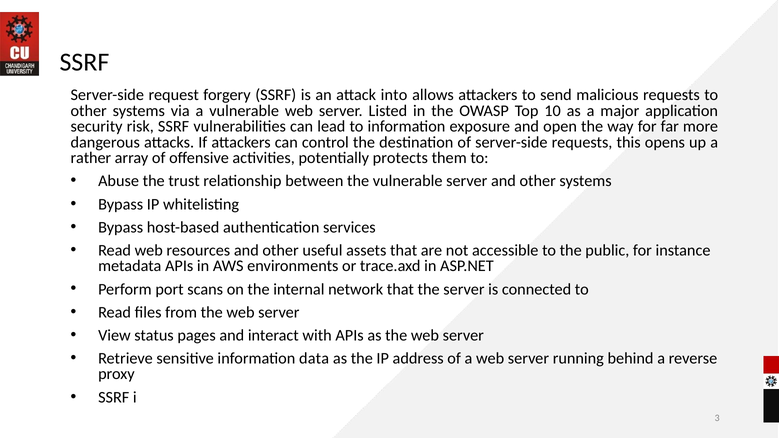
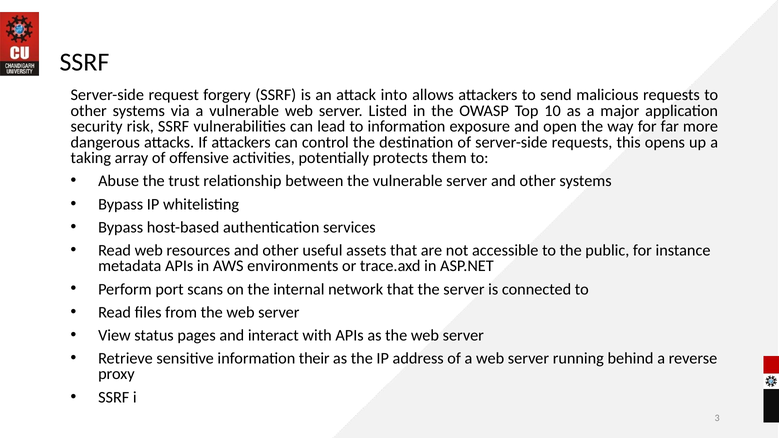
rather: rather -> taking (91, 158)
data: data -> their (314, 358)
